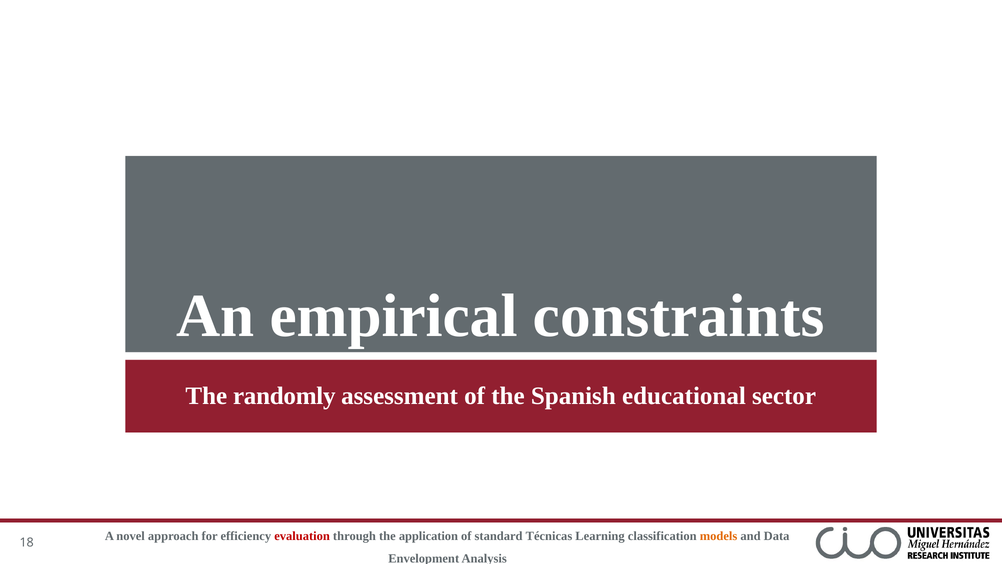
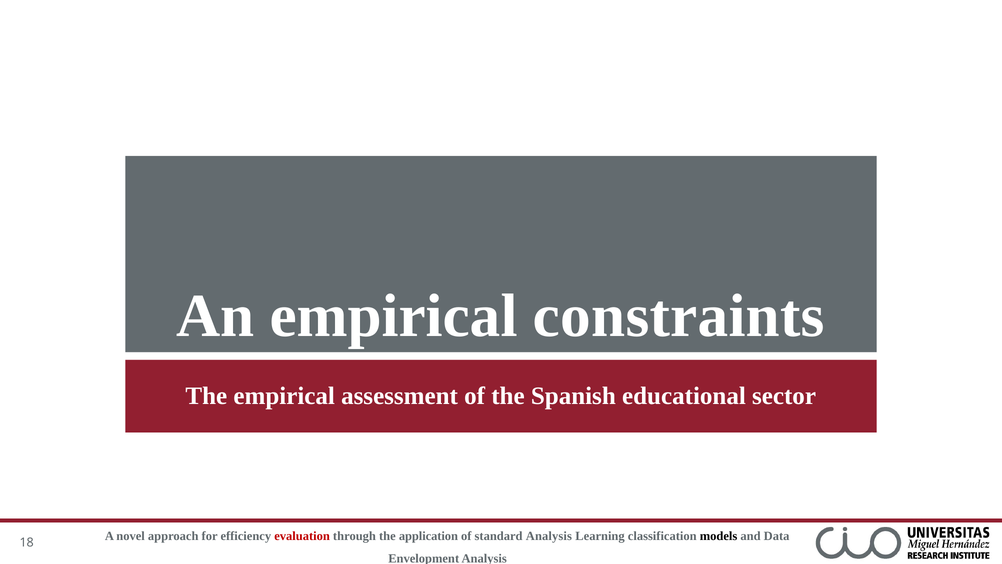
The randomly: randomly -> empirical (284, 396)
standard Técnicas: Técnicas -> Analysis (549, 536)
models colour: orange -> black (719, 536)
